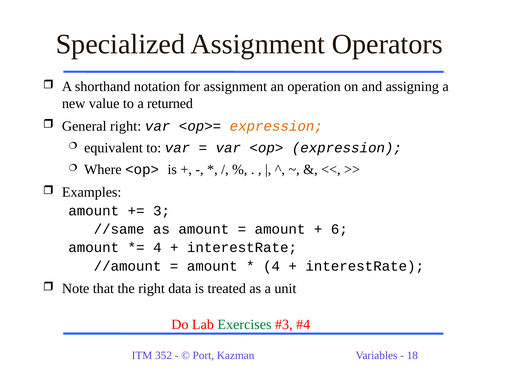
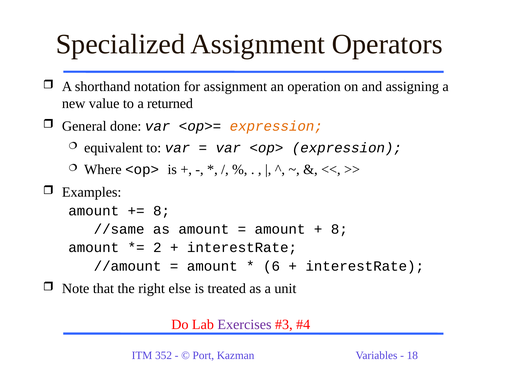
General right: right -> done (126, 126)
3: 3 -> 8 (162, 211)
6: 6 -> 8 (339, 229)
4: 4 -> 2 (157, 248)
4: 4 -> 6 (272, 266)
data: data -> else (180, 289)
Exercises colour: green -> purple (244, 325)
